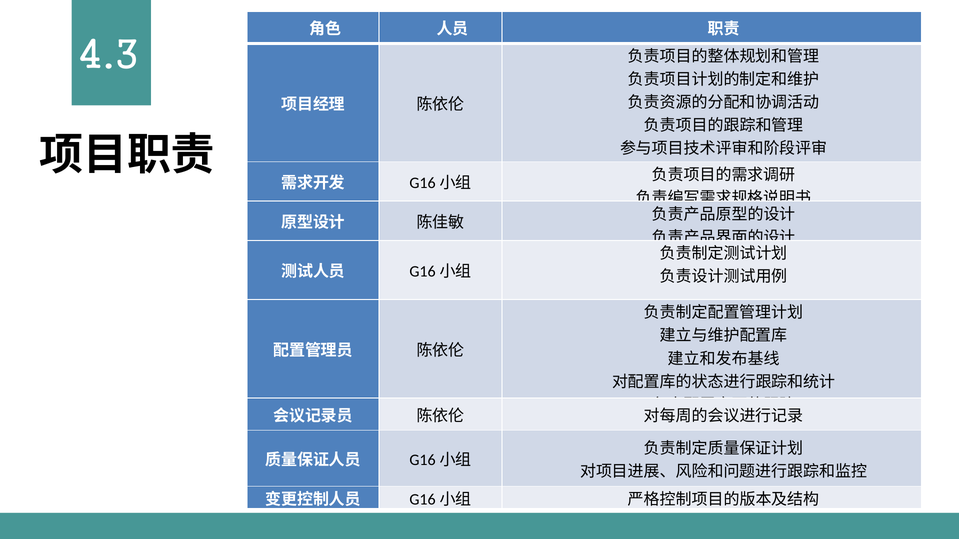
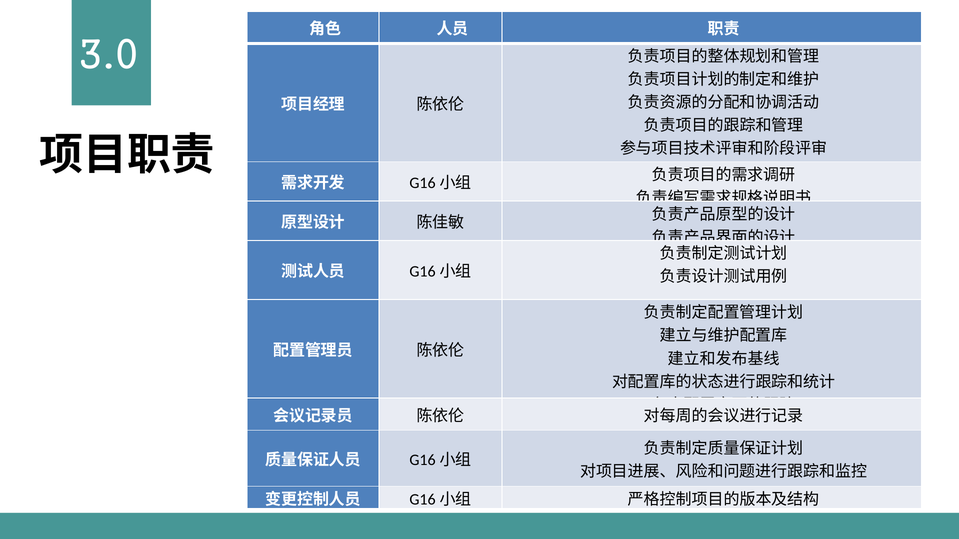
4.3: 4.3 -> 3.0 (109, 55)
